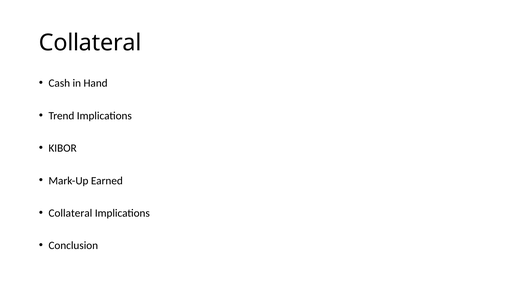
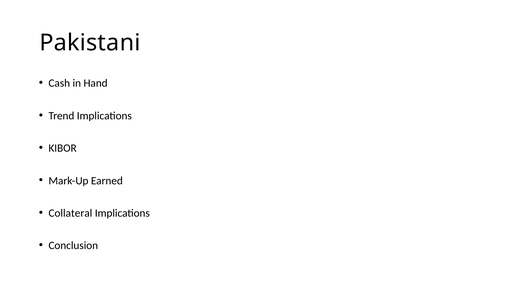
Collateral: Collateral -> Pakistani (90, 43)
